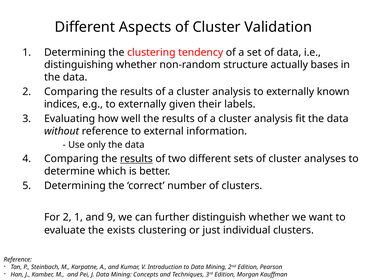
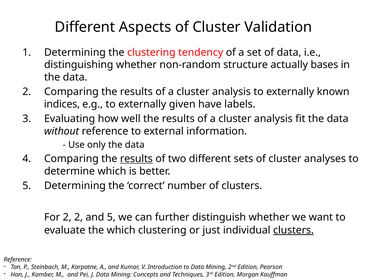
their: their -> have (210, 104)
2 1: 1 -> 2 (79, 217)
and 9: 9 -> 5 (111, 217)
the exists: exists -> which (121, 230)
clusters underline: none -> present (293, 230)
